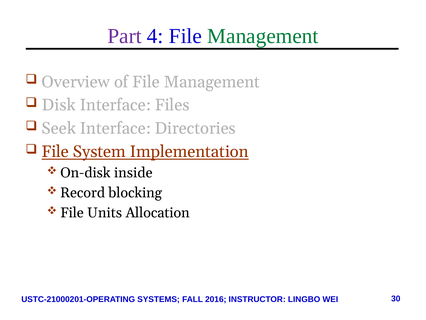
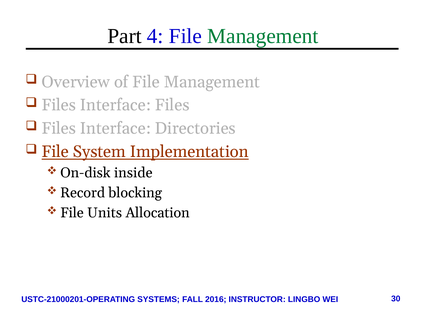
Part colour: purple -> black (125, 36)
Disk: Disk -> Files (59, 105)
Seek: Seek -> Files (59, 128)
